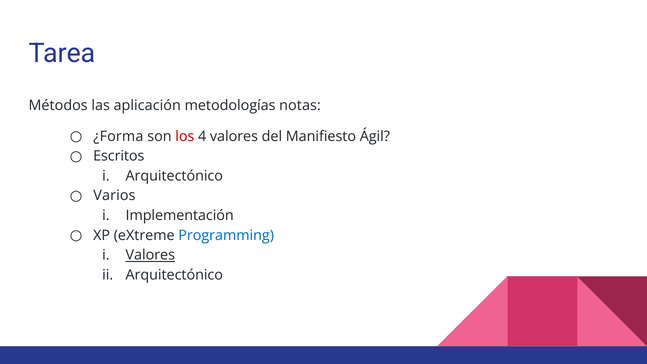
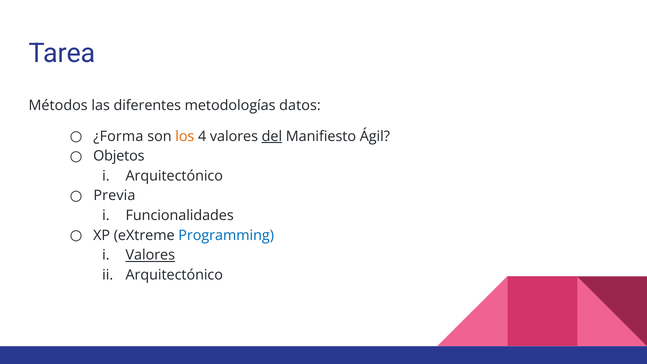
aplicación: aplicación -> diferentes (147, 106)
notas: notas -> datos (300, 106)
los colour: red -> orange (185, 136)
del underline: none -> present (272, 136)
Escritos: Escritos -> Objetos (119, 156)
Varios: Varios -> Previa (114, 196)
Implementación: Implementación -> Funcionalidades (180, 216)
